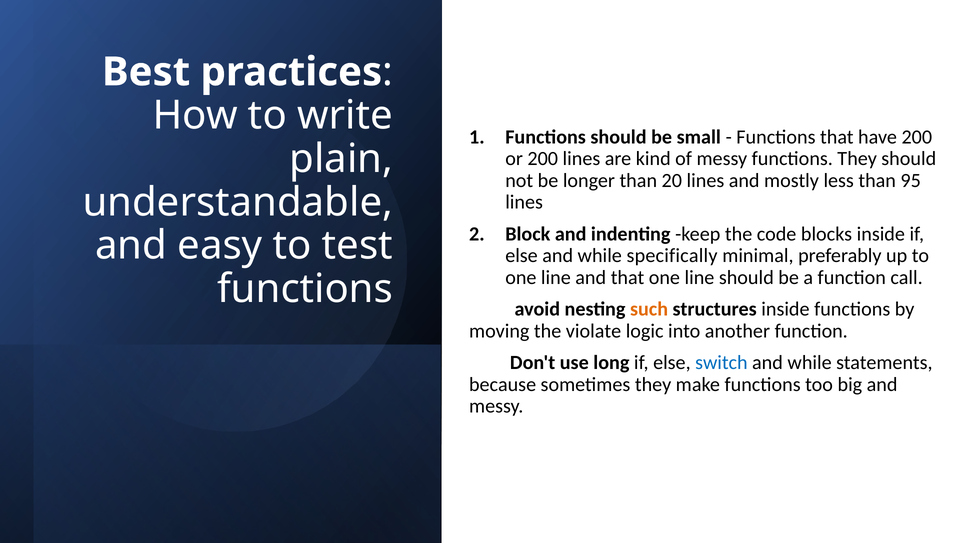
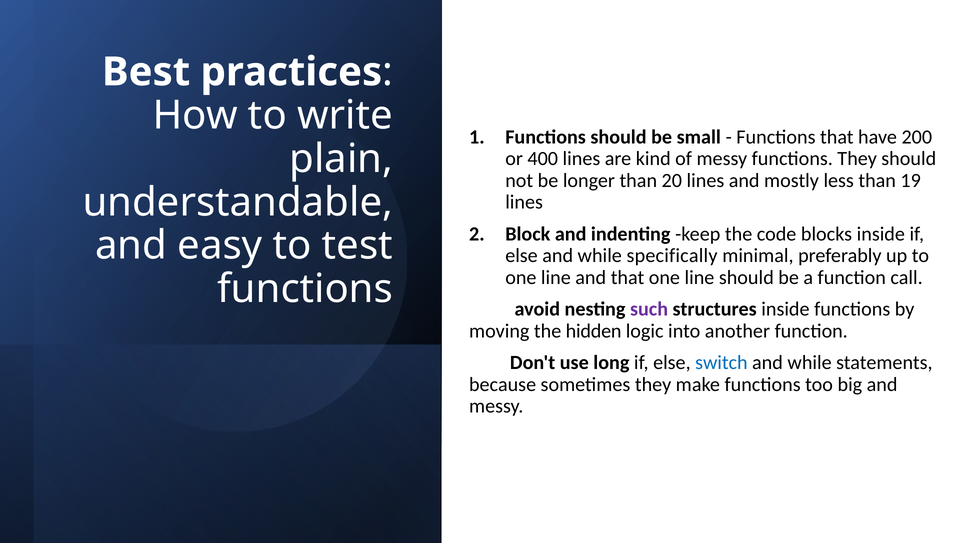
or 200: 200 -> 400 (543, 159)
95: 95 -> 19 (911, 180)
such colour: orange -> purple (649, 309)
violate: violate -> hidden (594, 331)
